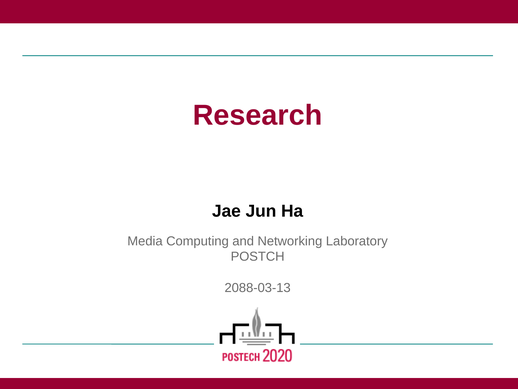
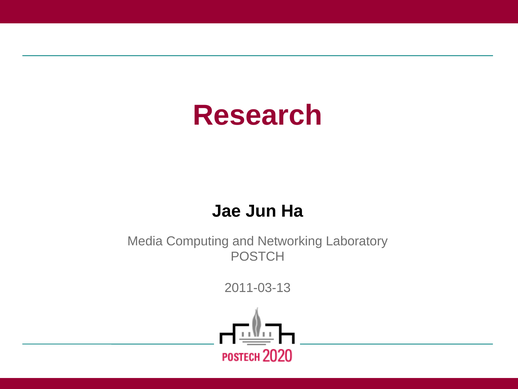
2088-03-13: 2088-03-13 -> 2011-03-13 (258, 287)
